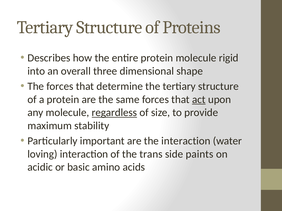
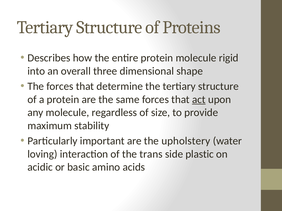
regardless underline: present -> none (114, 113)
the interaction: interaction -> upholstery (186, 141)
paints: paints -> plastic (200, 154)
